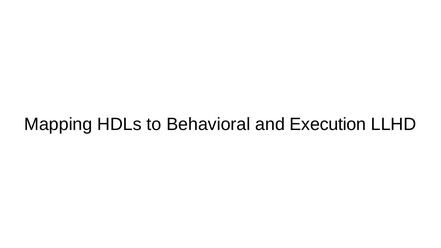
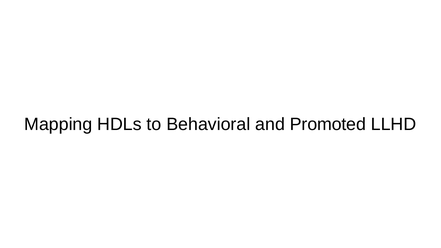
Execution: Execution -> Promoted (328, 124)
